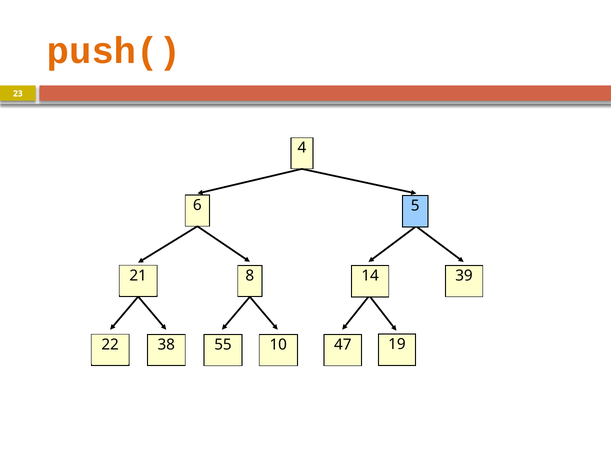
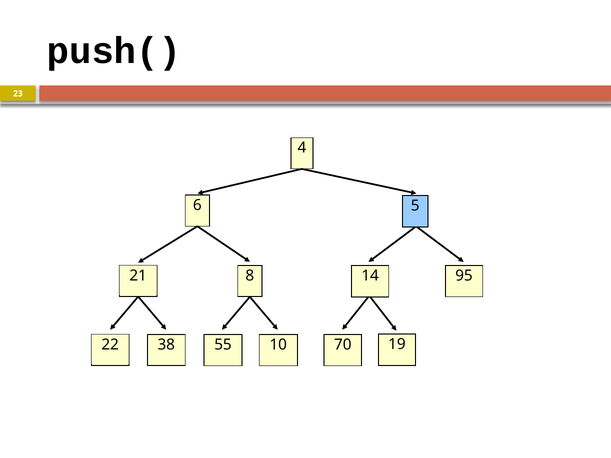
push( colour: orange -> black (114, 51)
39: 39 -> 95 (464, 276)
47: 47 -> 70 (343, 345)
